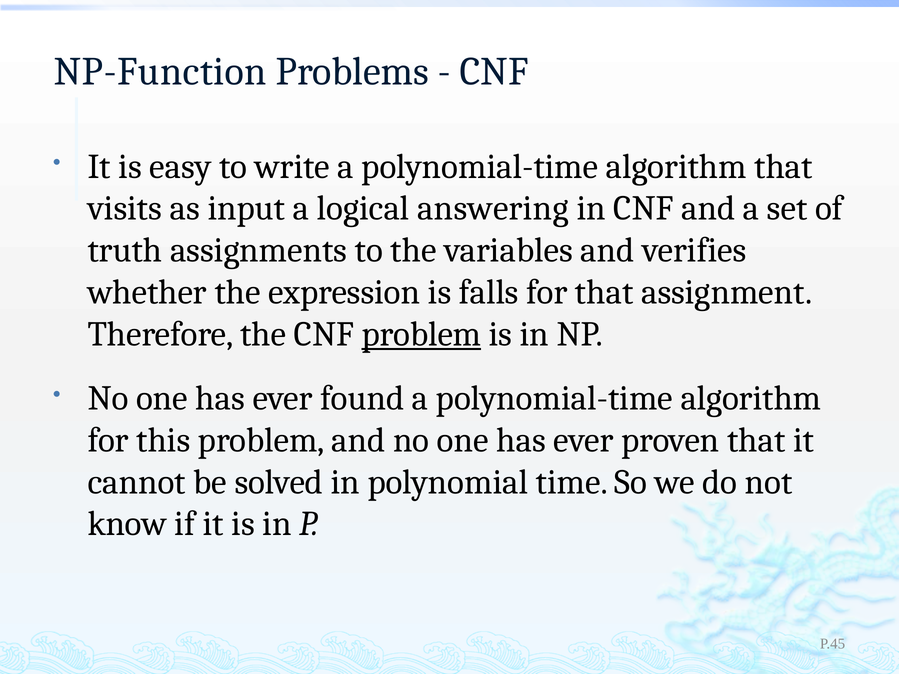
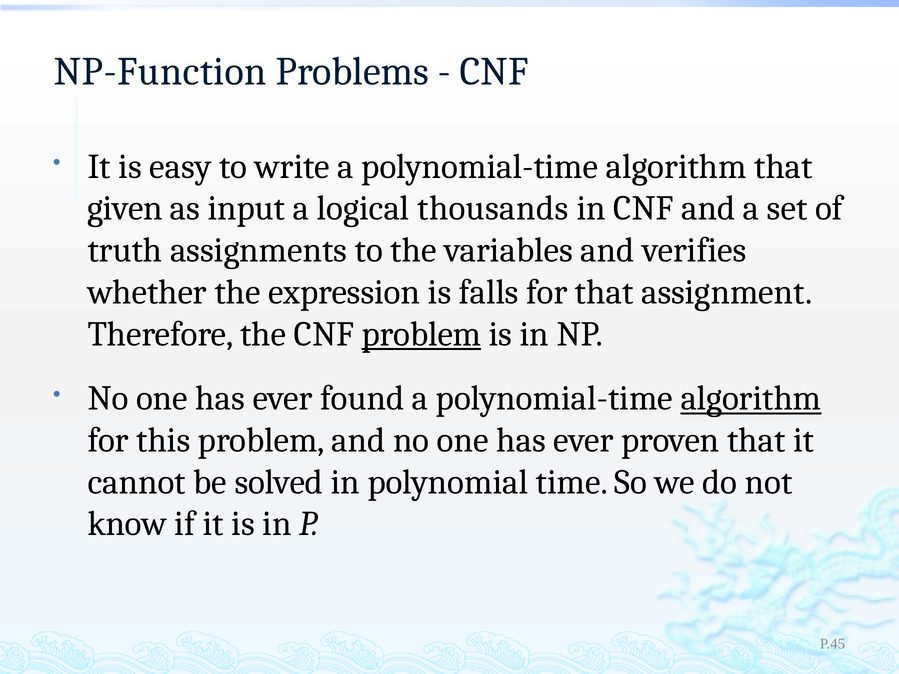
visits: visits -> given (125, 209)
answering: answering -> thousands (493, 209)
algorithm underline: none -> present (751, 398)
